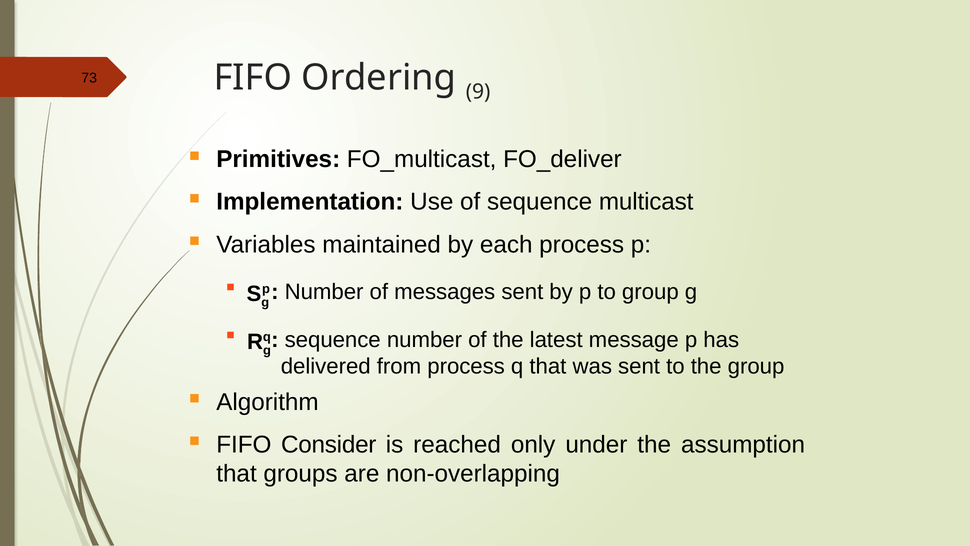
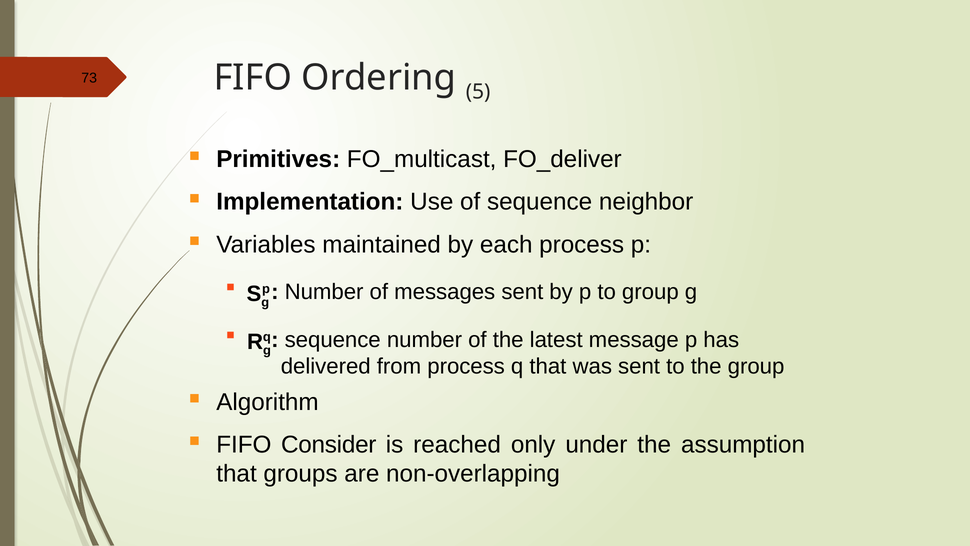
9: 9 -> 5 (478, 92)
multicast: multicast -> neighbor (646, 202)
